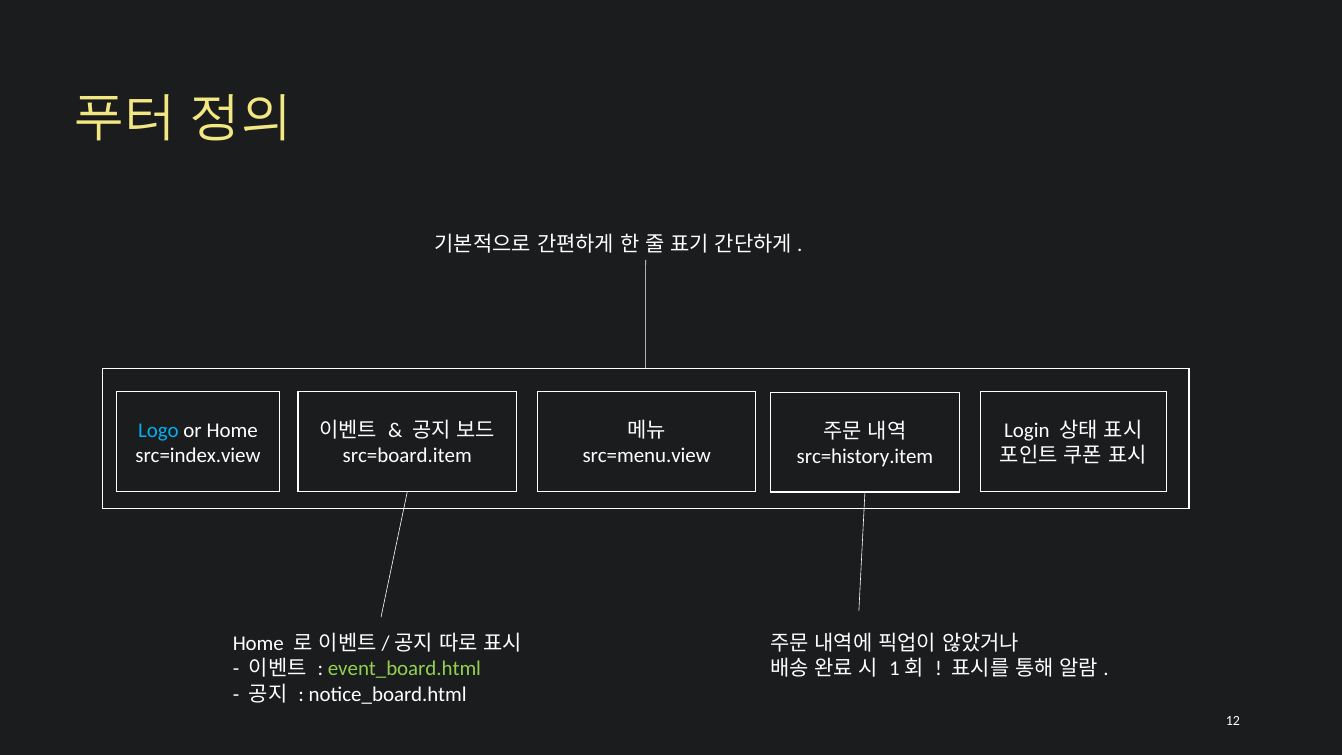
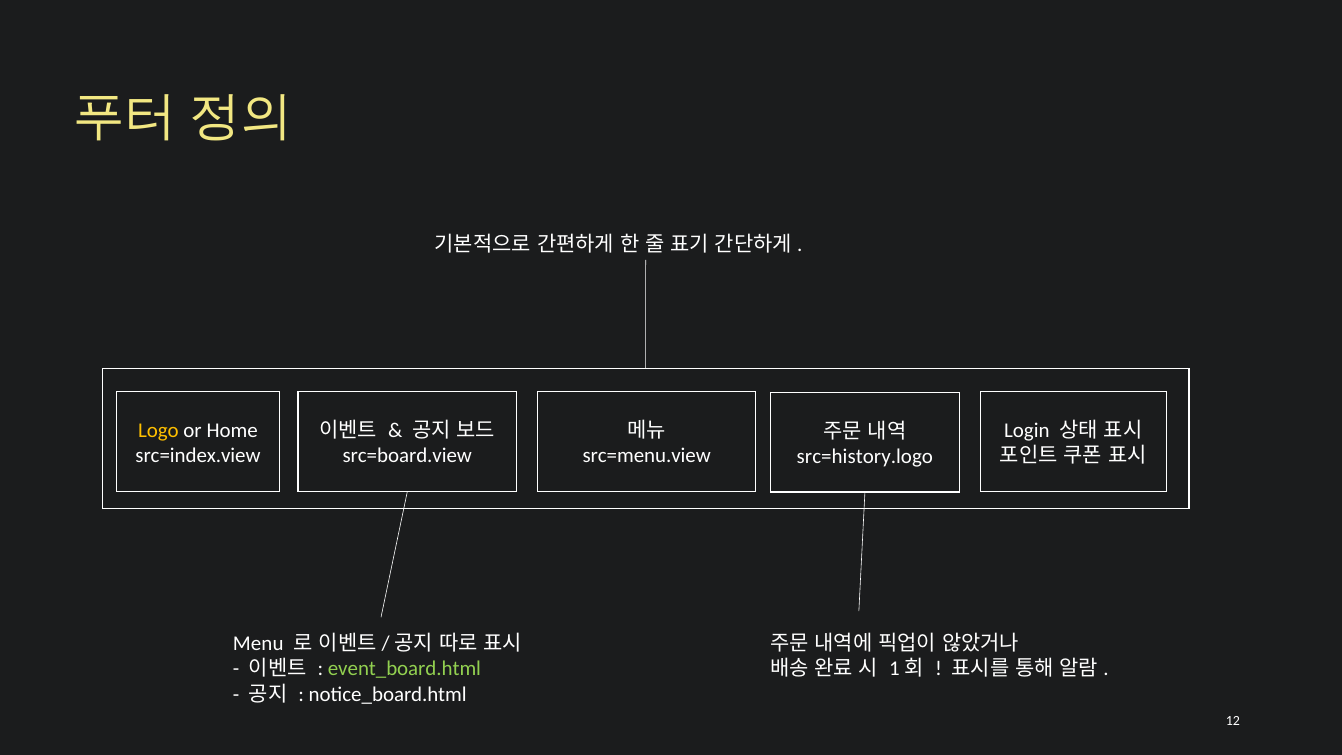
Logo colour: light blue -> yellow (158, 431)
src=board.item: src=board.item -> src=board.view (407, 456)
src=history.item: src=history.item -> src=history.logo (865, 456)
Home: Home -> Menu (258, 644)
